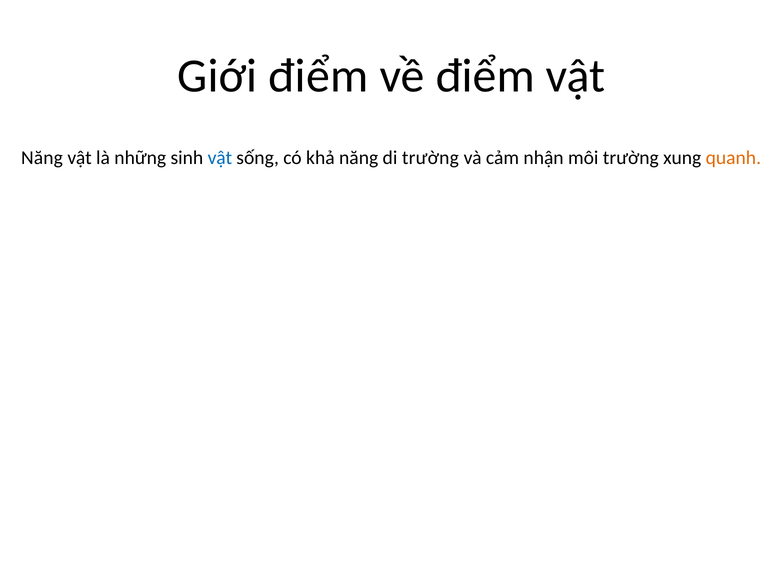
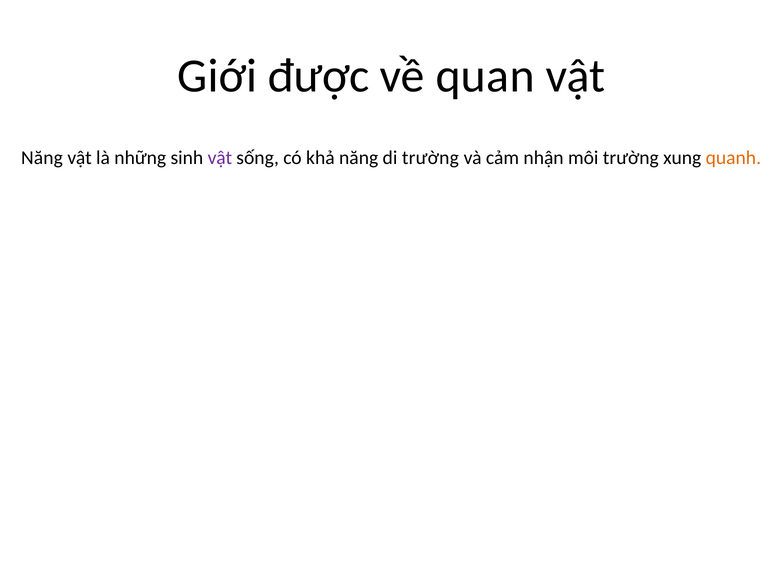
Giới điểm: điểm -> được (319, 76)
về điểm: điểm -> quan (485, 76)
vật colour: blue -> purple (220, 158)
